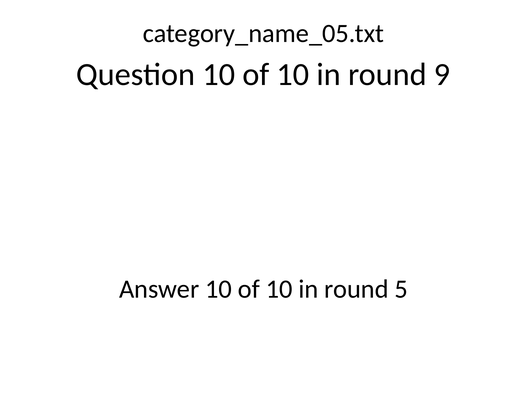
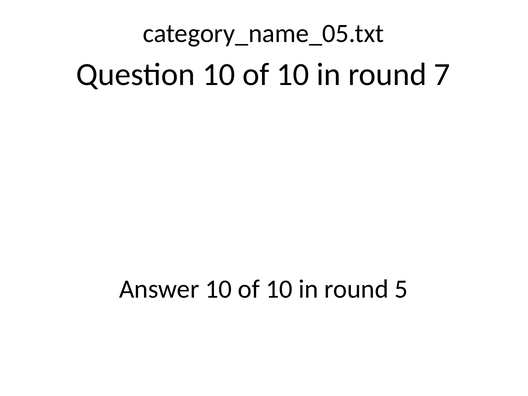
9: 9 -> 7 (442, 75)
